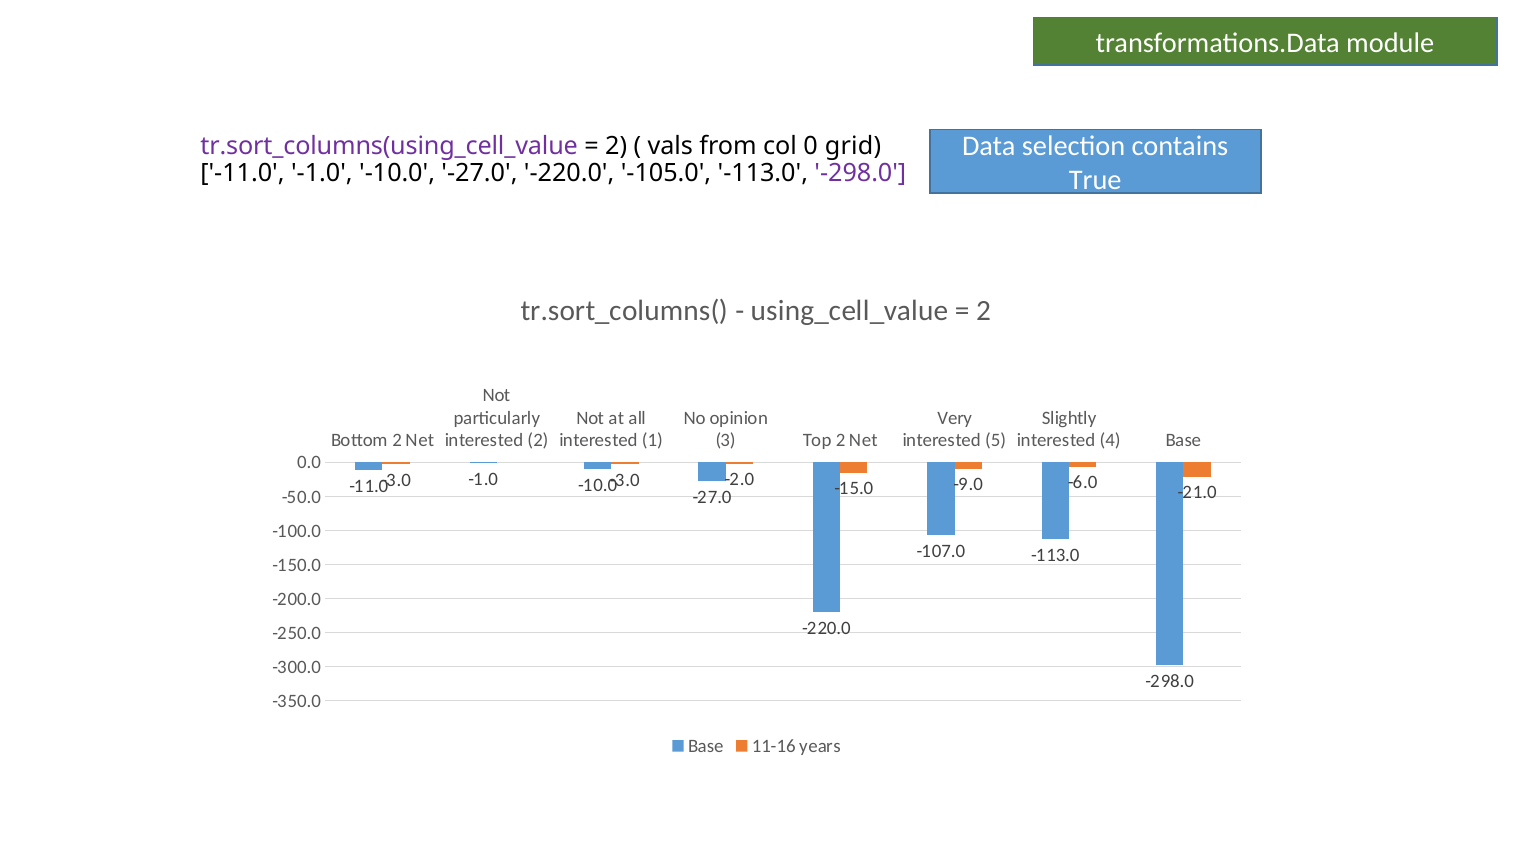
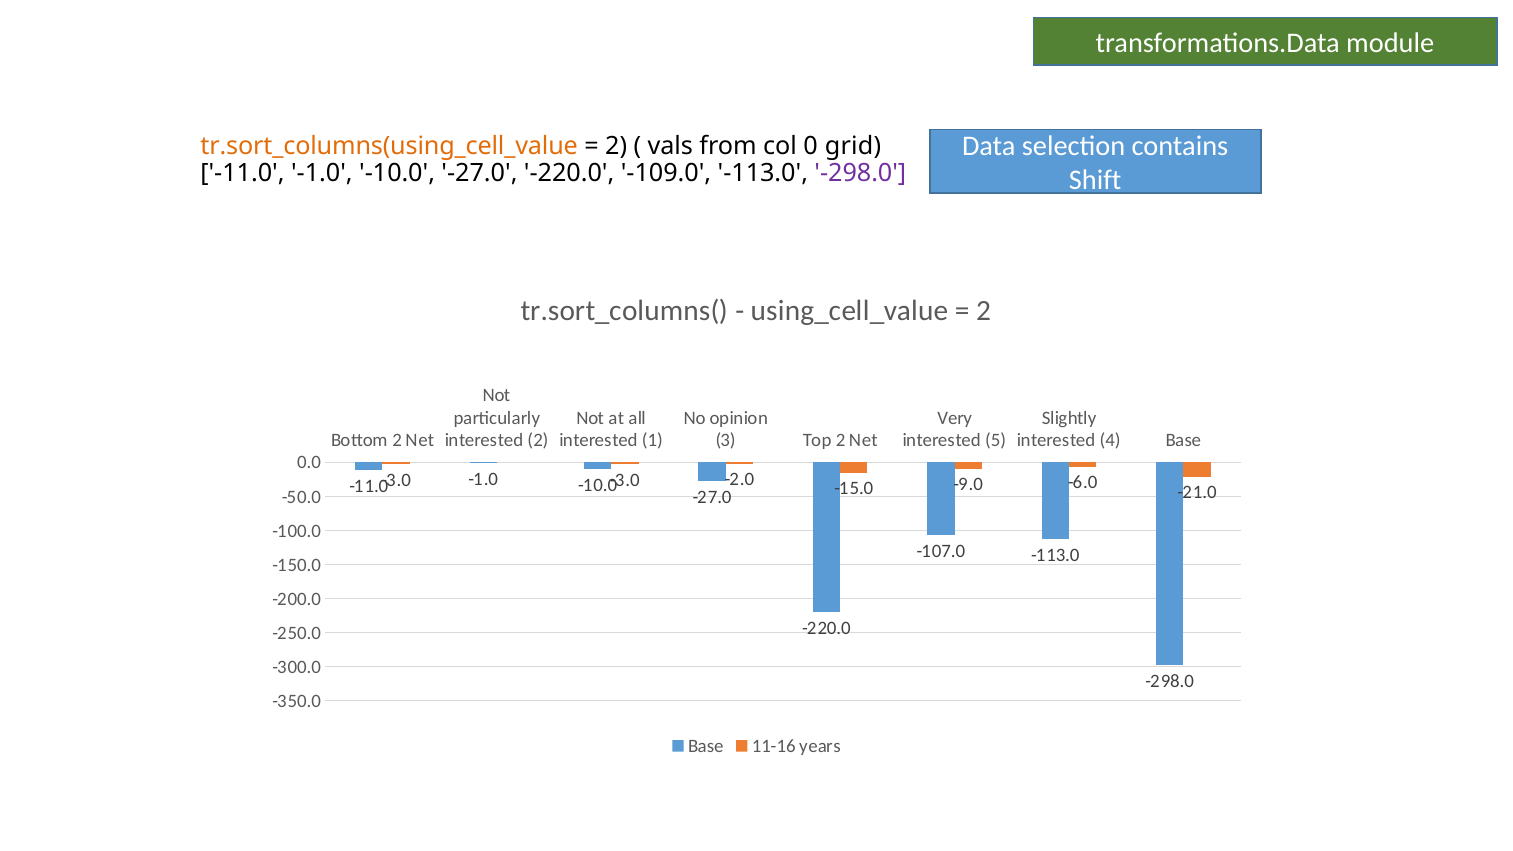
tr.sort_columns(using_cell_value colour: purple -> orange (389, 147)
-105.0: -105.0 -> -109.0 (666, 173)
True: True -> Shift (1095, 180)
